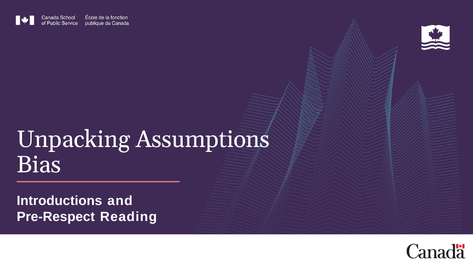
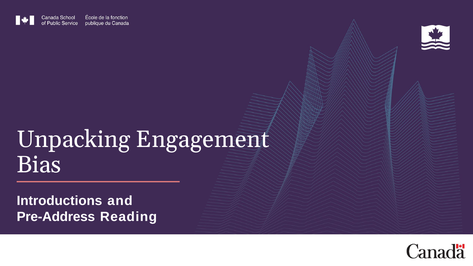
Assumptions: Assumptions -> Engagement (203, 139)
Pre-Respect: Pre-Respect -> Pre-Address (56, 217)
